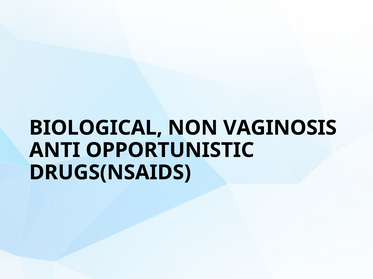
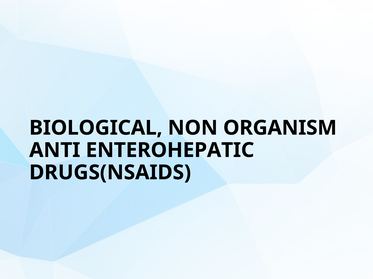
VAGINOSIS: VAGINOSIS -> ORGANISM (280, 128)
OPPORTUNISTIC: OPPORTUNISTIC -> ENTEROHEPATIC (170, 151)
